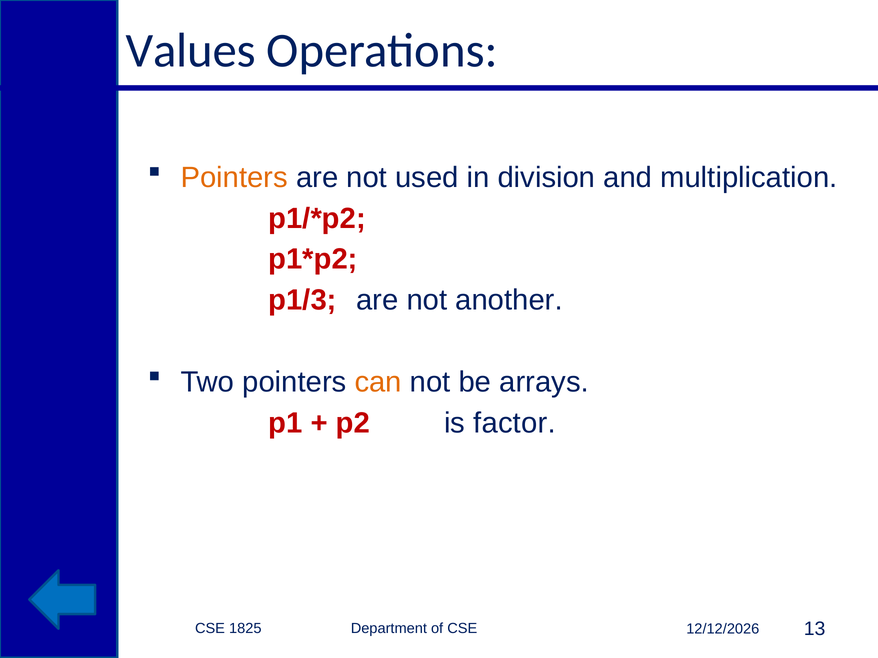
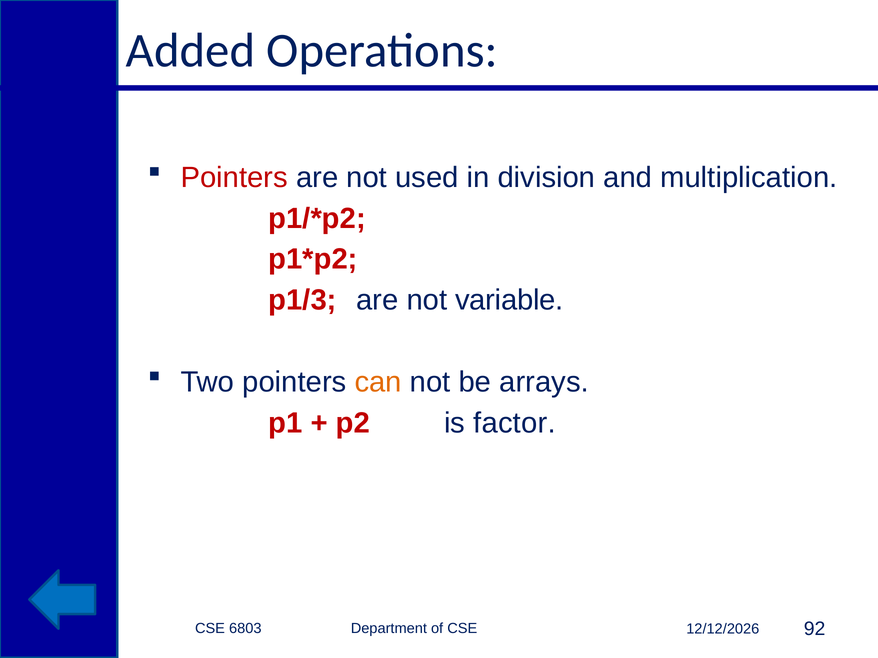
Values: Values -> Added (191, 51)
Pointers colour: orange -> red (234, 178)
another: another -> variable (509, 300)
1825: 1825 -> 6803 (245, 629)
13: 13 -> 92 (815, 629)
